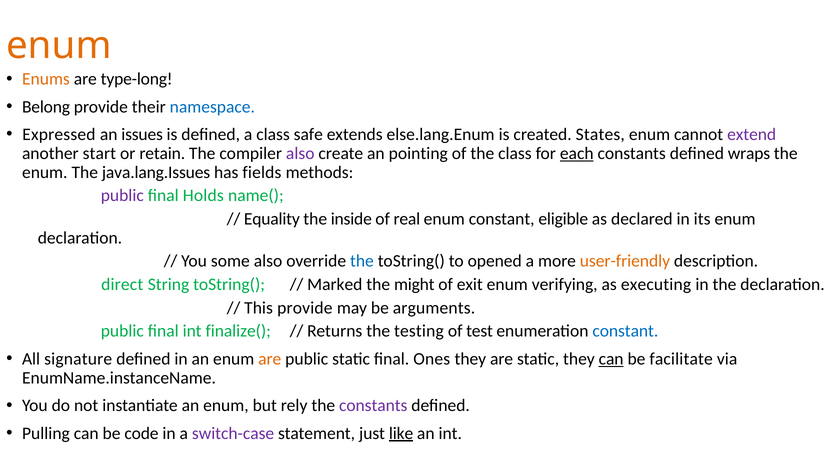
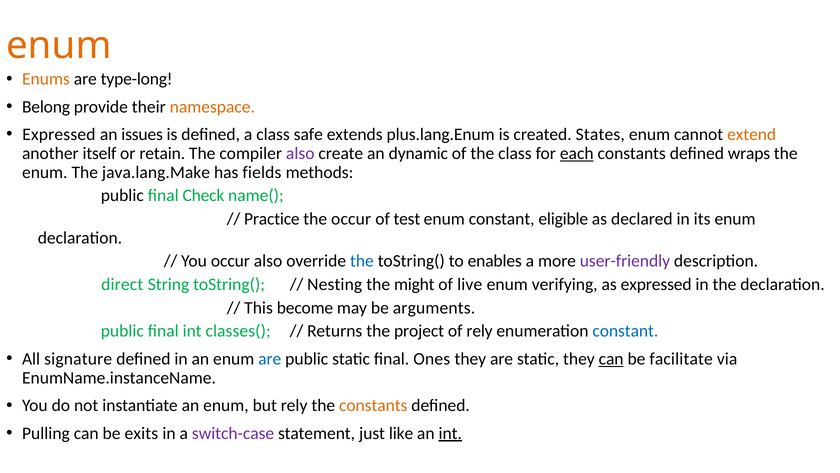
namespace colour: blue -> orange (212, 107)
else.lang.Enum: else.lang.Enum -> plus.lang.Enum (441, 134)
extend colour: purple -> orange (752, 134)
start: start -> itself (100, 153)
pointing: pointing -> dynamic (418, 153)
java.lang.Issues: java.lang.Issues -> java.lang.Make (156, 172)
public colour: purple -> black (122, 195)
Holds: Holds -> Check (203, 195)
Equality: Equality -> Practice (272, 219)
the inside: inside -> occur (351, 219)
real: real -> test (407, 219)
You some: some -> occur (230, 261)
opened: opened -> enables (495, 261)
user-friendly colour: orange -> purple (625, 261)
Marked: Marked -> Nesting (335, 284)
exit: exit -> live (470, 284)
as executing: executing -> expressed (656, 284)
This provide: provide -> become (305, 308)
finalize(: finalize( -> classes( (238, 331)
testing: testing -> project (419, 331)
of test: test -> rely (480, 331)
are colour: orange -> blue (270, 358)
constants colour: purple -> orange (373, 405)
code: code -> exits (141, 433)
like underline: present -> none (401, 433)
int underline: none -> present (450, 433)
